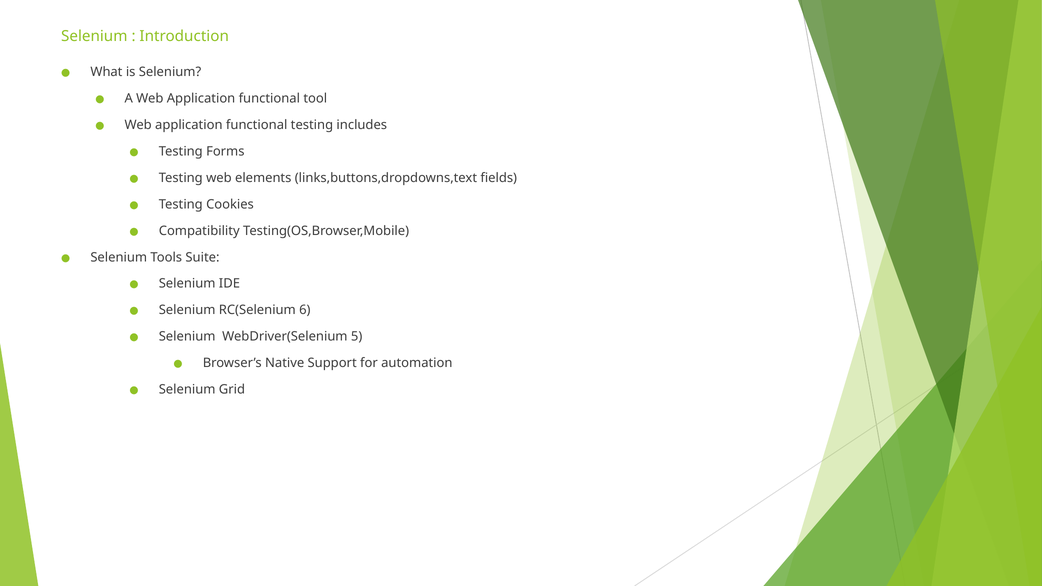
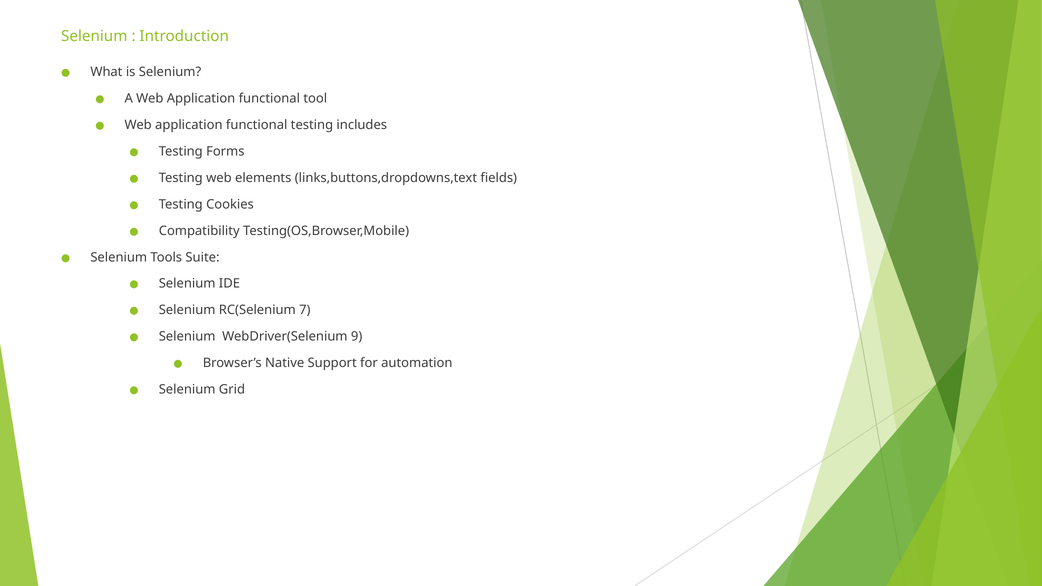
6: 6 -> 7 (305, 310)
5: 5 -> 9 (357, 337)
